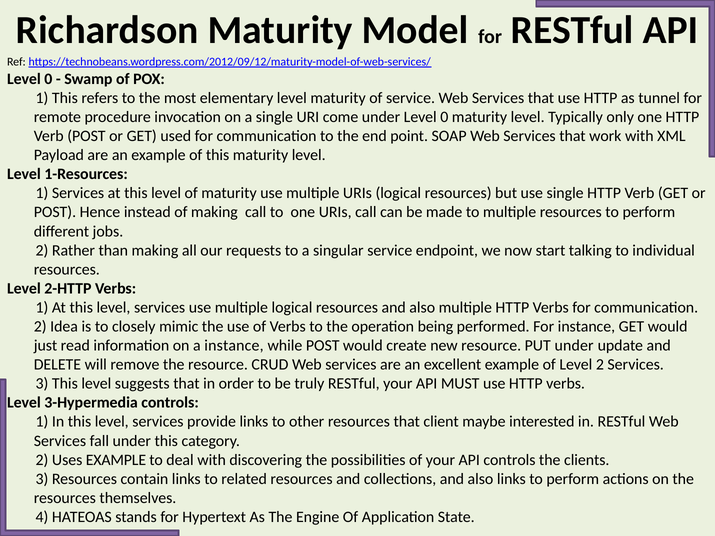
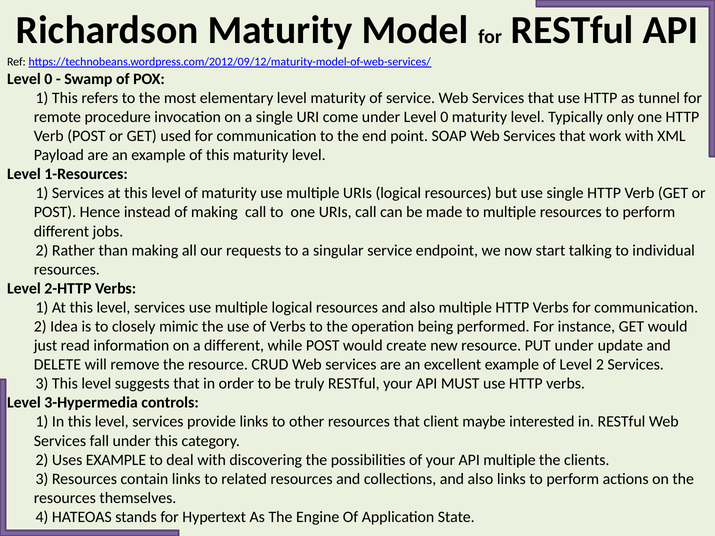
a instance: instance -> different (234, 346)
API controls: controls -> multiple (509, 460)
